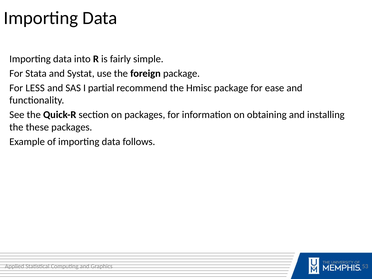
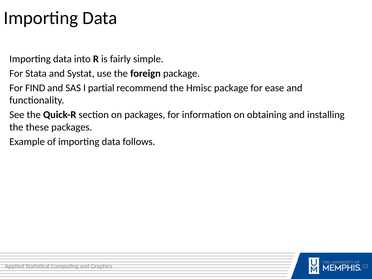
LESS: LESS -> FIND (35, 88)
